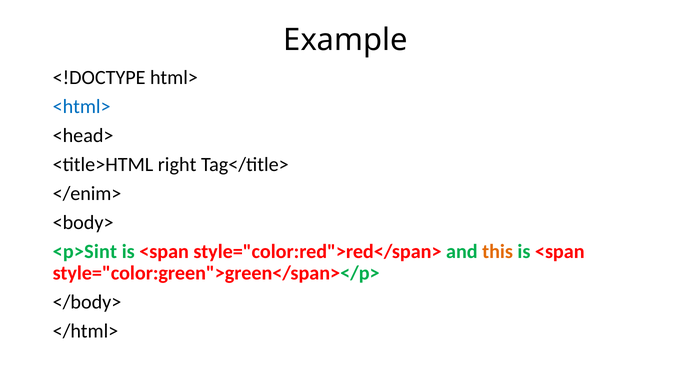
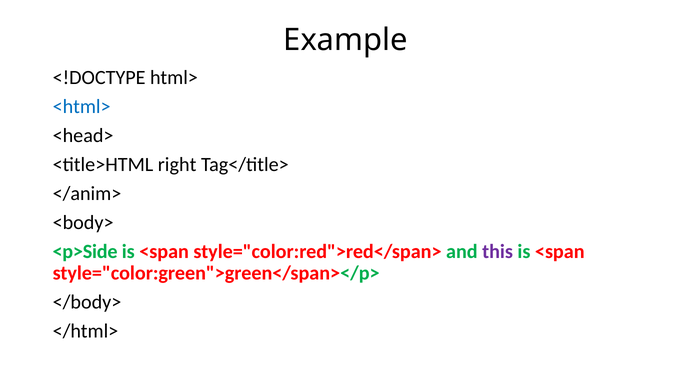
</enim>: </enim> -> </anim> (87, 193)
<p>Sint: <p>Sint -> <p>Side (85, 251)
this colour: orange -> purple (498, 251)
